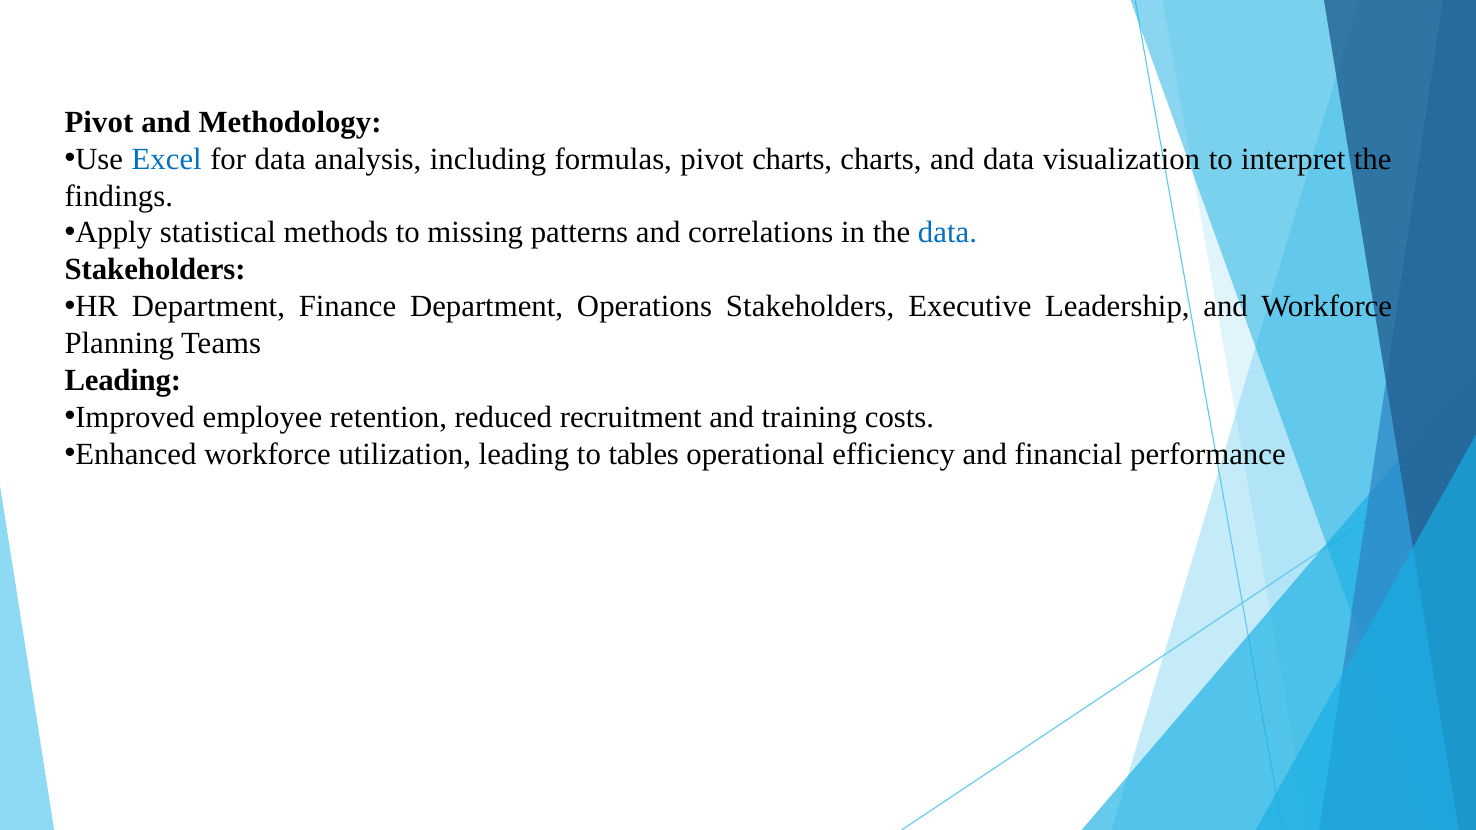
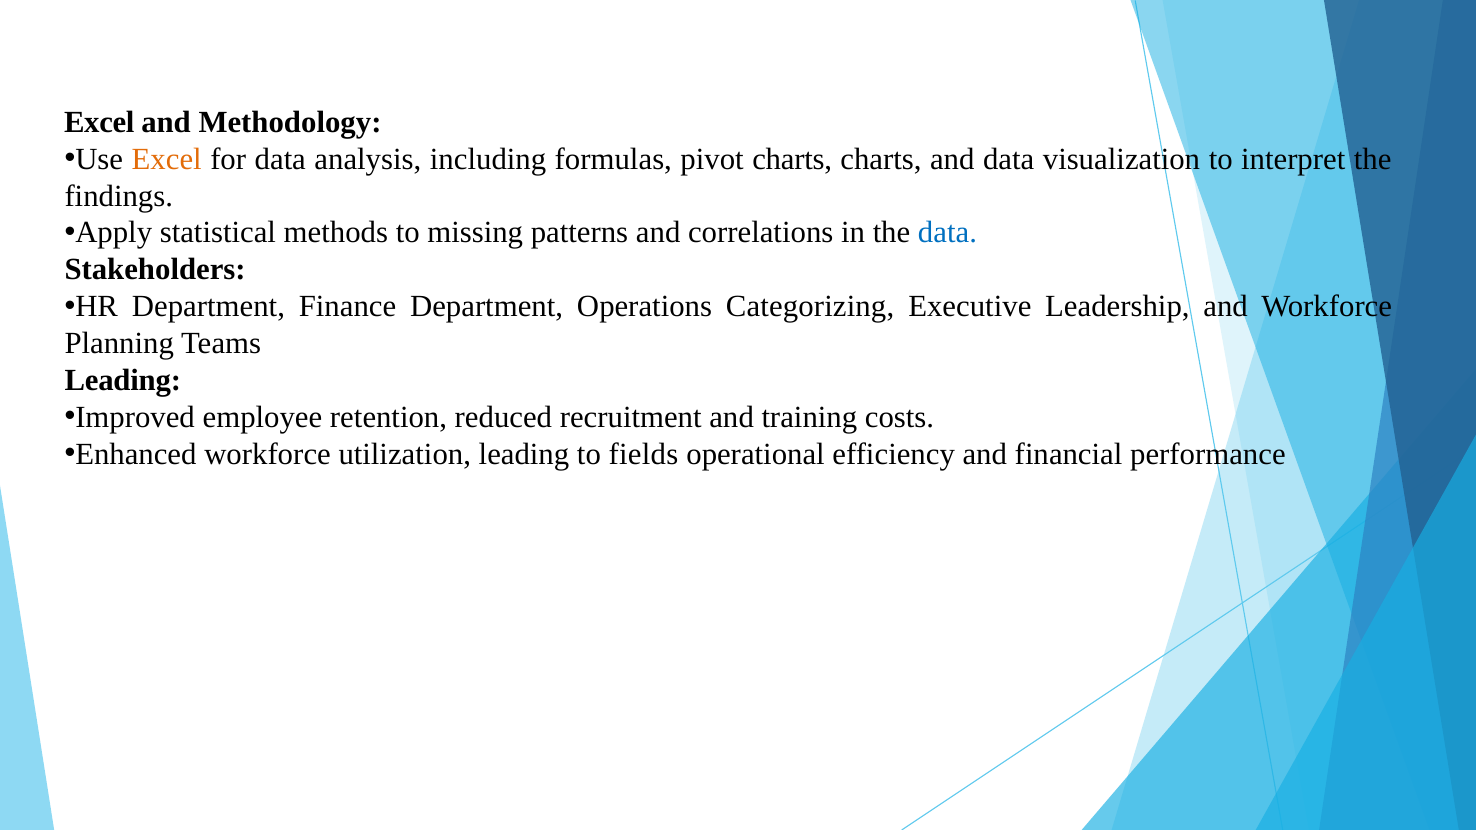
Pivot: Pivot -> Excel (99, 122)
Excel colour: blue -> orange (167, 159)
Operations Stakeholders: Stakeholders -> Categorizing (810, 307)
tables: tables -> fields (643, 454)
